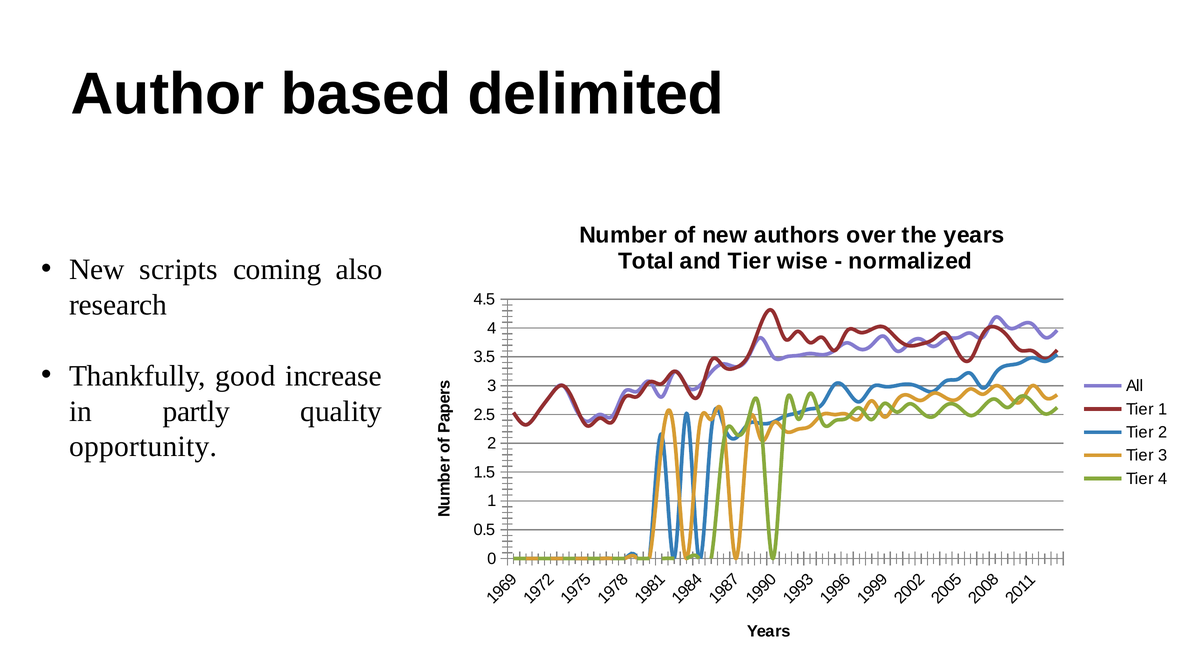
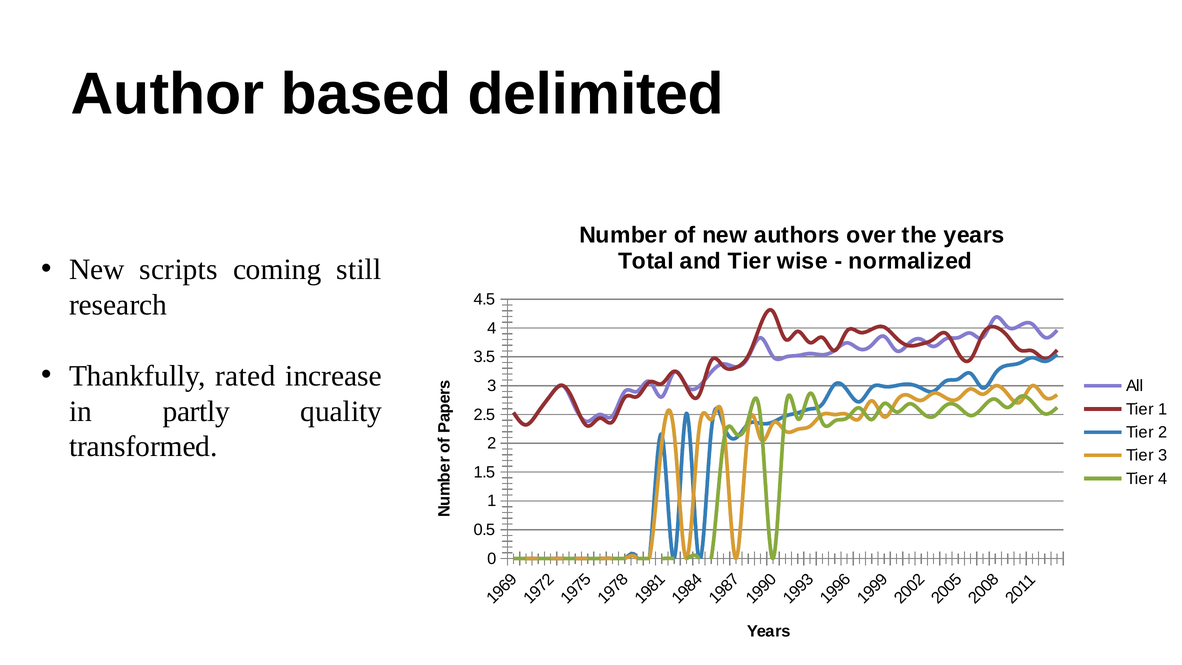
also: also -> still (359, 269)
good: good -> rated (245, 376)
opportunity: opportunity -> transformed (143, 447)
